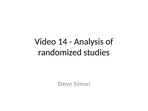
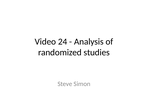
14: 14 -> 24 (63, 42)
